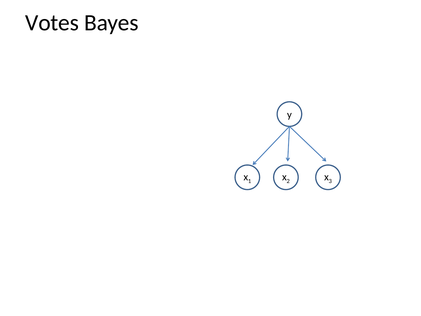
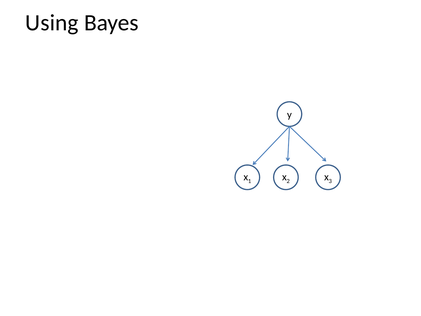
Votes: Votes -> Using (52, 23)
